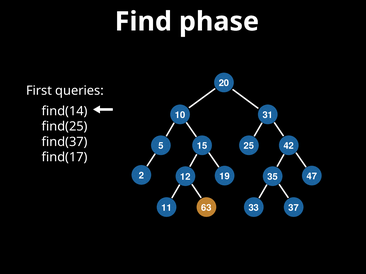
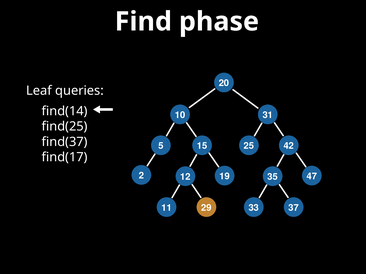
First: First -> Leaf (39, 91)
63: 63 -> 29 (206, 208)
